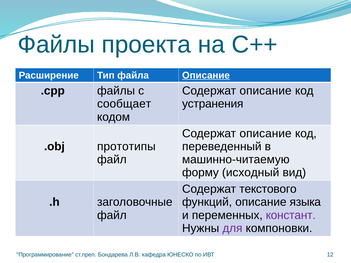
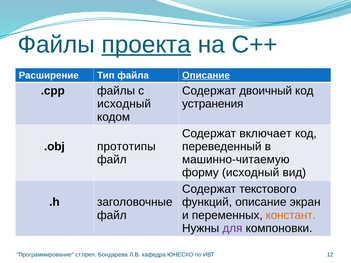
проекта underline: none -> present (146, 45)
описание: описание -> двоичный (266, 91)
сообщает: сообщает -> исходный (124, 104)
описание: описание -> включает (266, 134)
языка: языка -> экран (305, 202)
констант colour: purple -> orange (291, 215)
